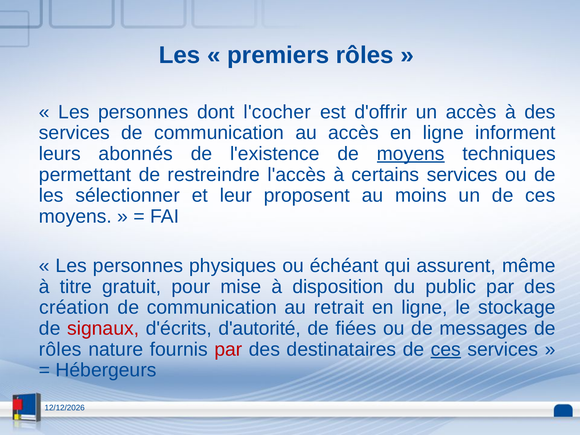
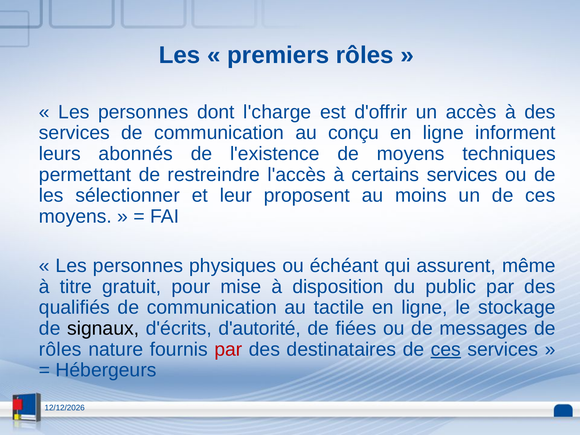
l'cocher: l'cocher -> l'charge (277, 112)
au accès: accès -> conçu (354, 133)
moyens underline: present -> none (411, 154)
création: création -> qualifiés (74, 308)
retrait: retrait -> tactile (339, 308)
signaux colour: red -> black (103, 328)
